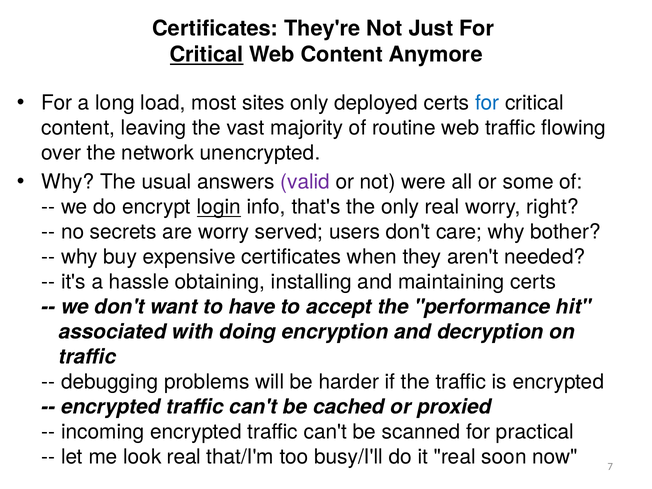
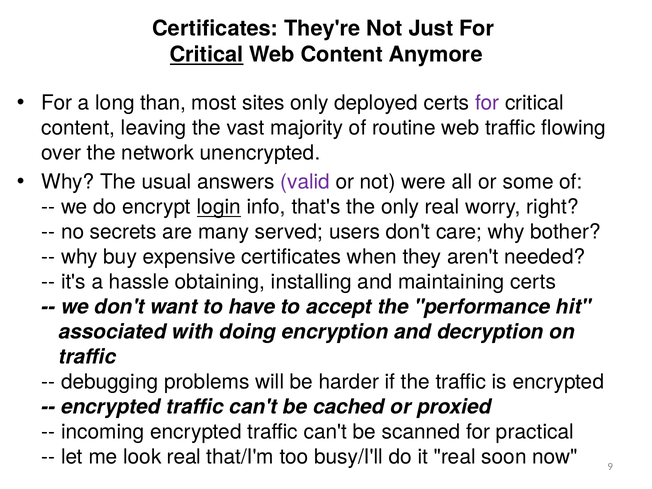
load: load -> than (163, 103)
for colour: blue -> purple (487, 103)
are worry: worry -> many (224, 232)
7: 7 -> 9 (610, 467)
